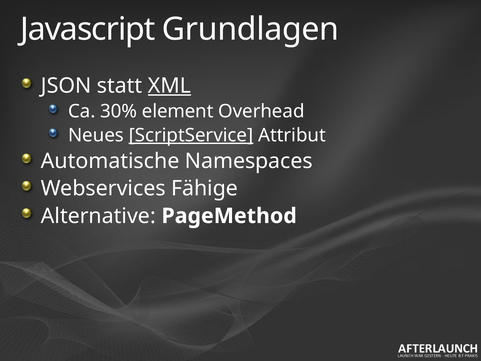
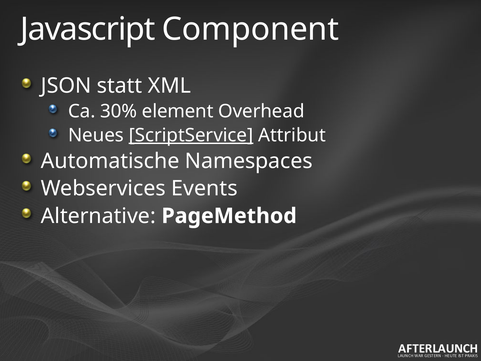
Grundlagen: Grundlagen -> Component (250, 29)
XML underline: present -> none (169, 86)
Fähige: Fähige -> Events (204, 188)
